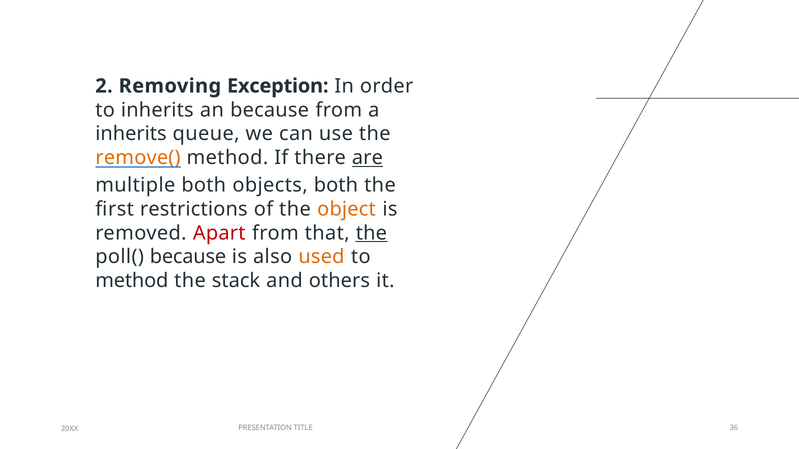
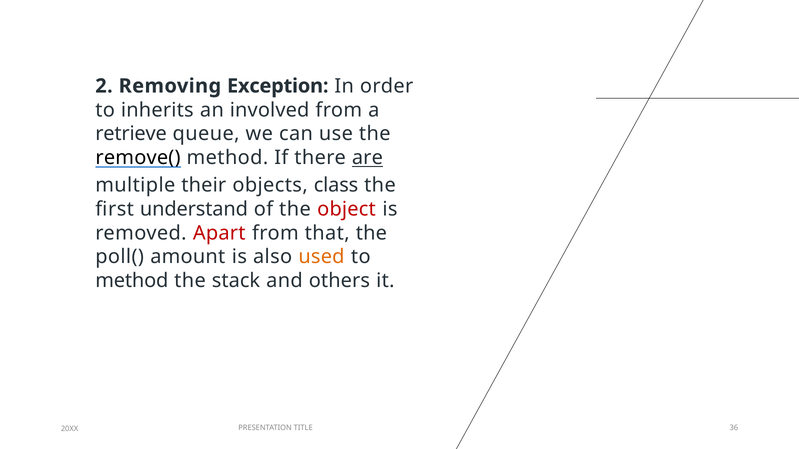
an because: because -> involved (270, 110)
inherits: inherits -> retrieve (131, 134)
remove( colour: orange -> black (138, 158)
multiple both: both -> their (204, 185)
objects both: both -> class (336, 185)
restrictions: restrictions -> understand (194, 209)
object colour: orange -> red (347, 209)
the underline: present -> none (371, 233)
poll( because: because -> amount (188, 257)
